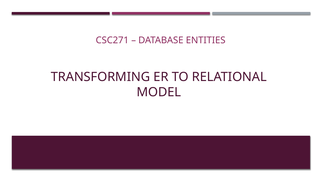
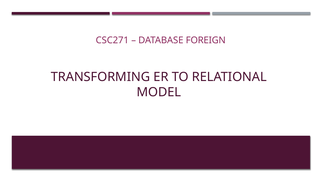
ENTITIES: ENTITIES -> FOREIGN (206, 40)
